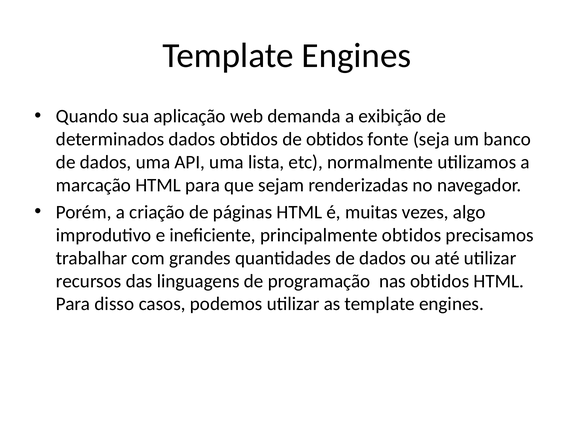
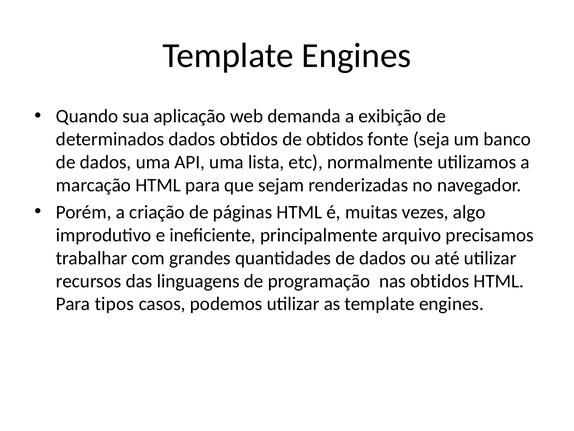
principalmente obtidos: obtidos -> arquivo (412, 235)
disso: disso -> tipos (114, 304)
